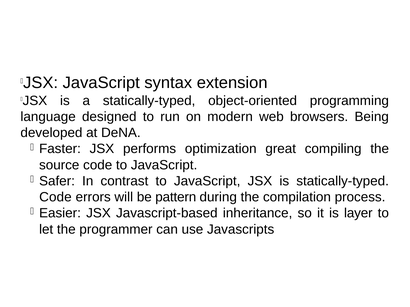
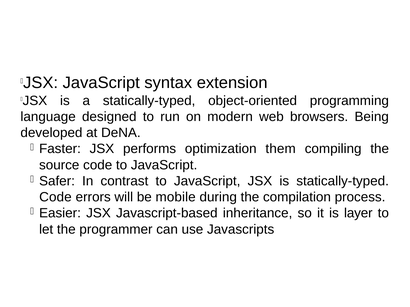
great: great -> them (281, 149)
pattern: pattern -> mobile (176, 197)
